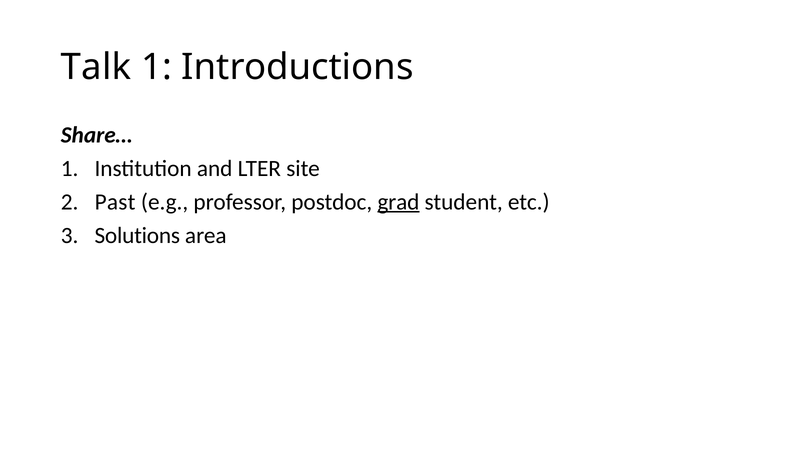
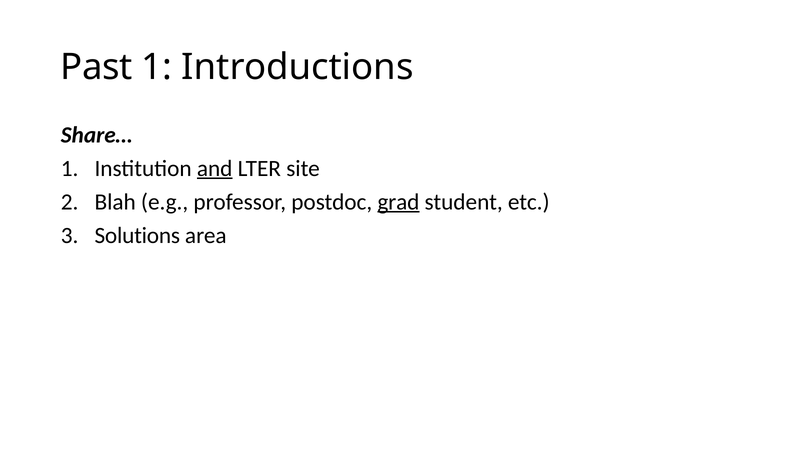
Talk: Talk -> Past (96, 67)
and underline: none -> present (215, 168)
Past: Past -> Blah (115, 202)
